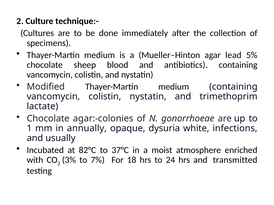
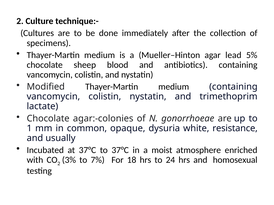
annually: annually -> common (87, 129)
infections: infections -> resistance (235, 129)
at 82°C: 82°C -> 37°C (87, 150)
transmitted: transmitted -> homosexual (235, 160)
